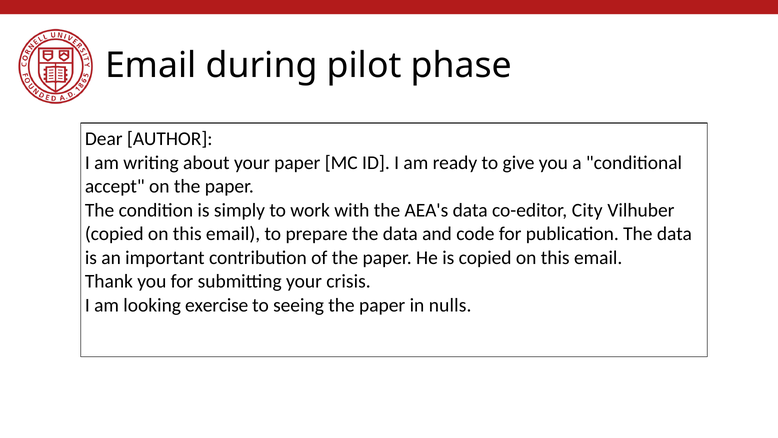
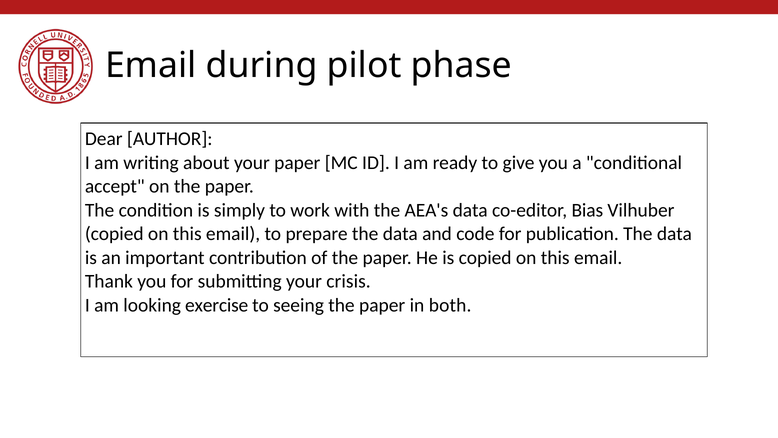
City: City -> Bias (587, 210)
nulls: nulls -> both (450, 305)
